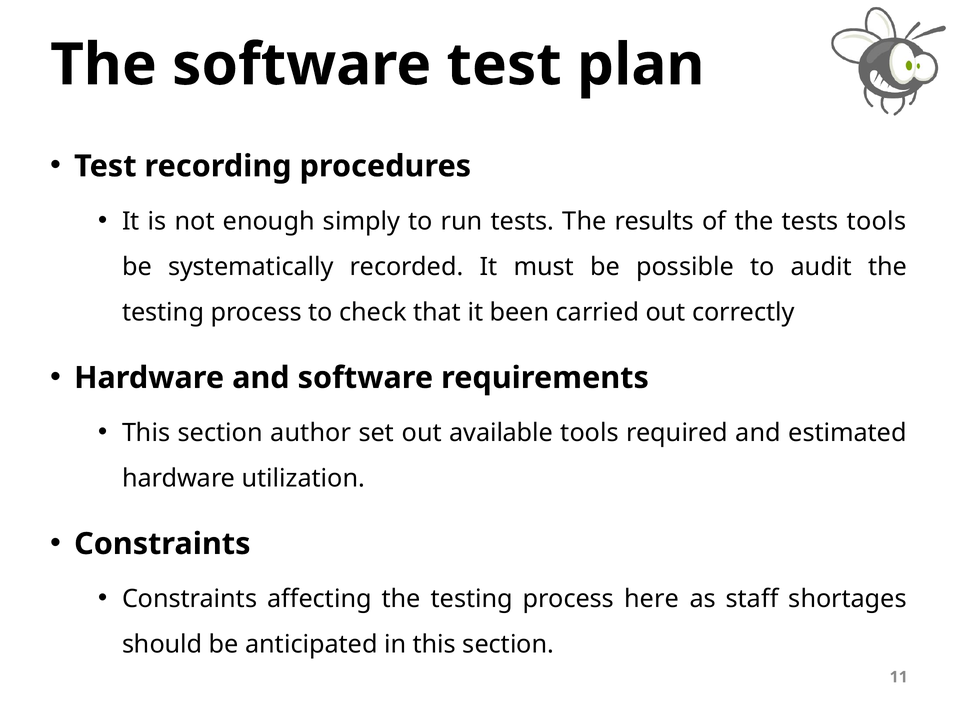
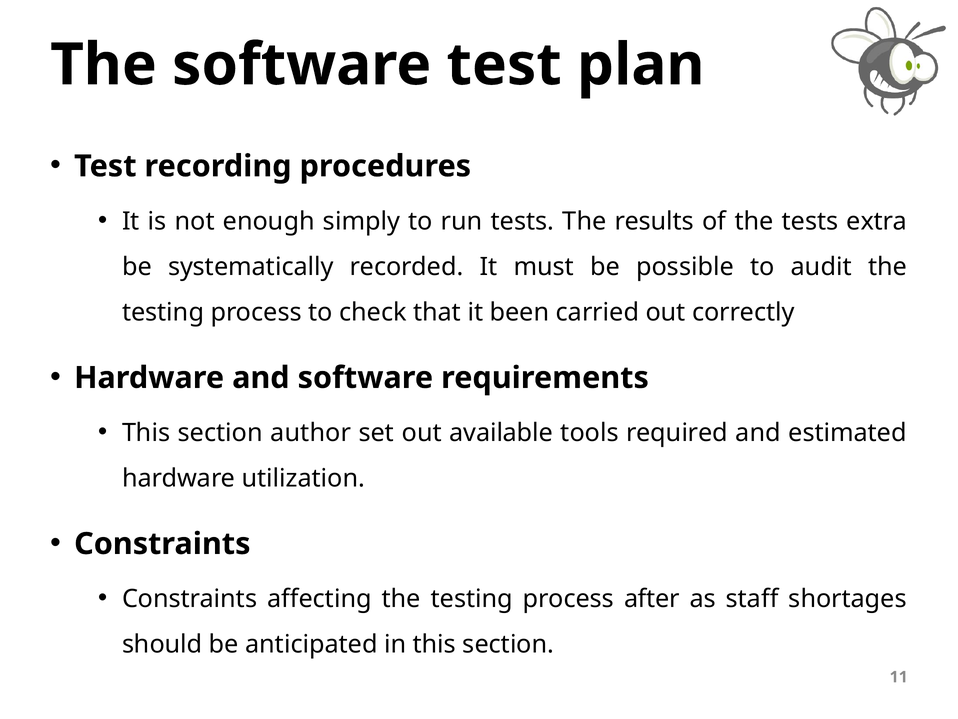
tests tools: tools -> extra (877, 221)
here: here -> after (652, 598)
